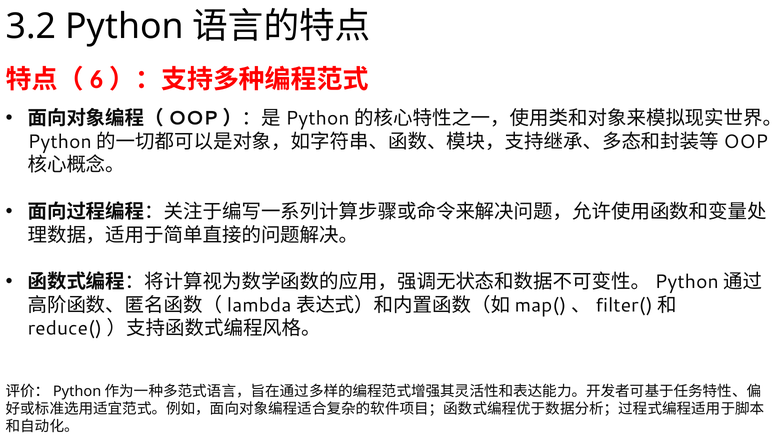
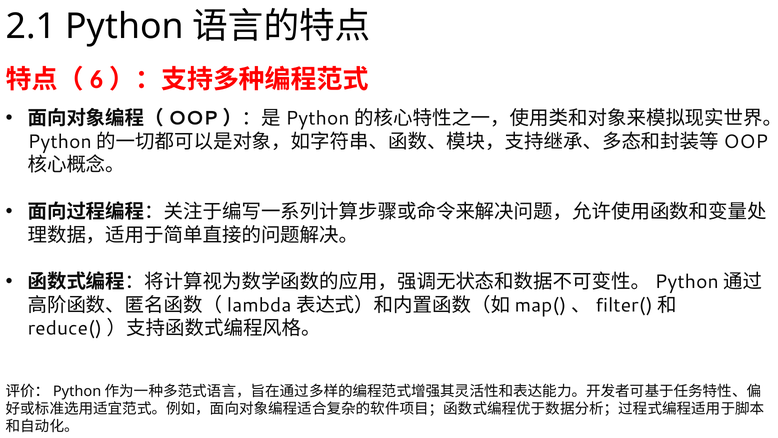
3.2: 3.2 -> 2.1 (31, 26)
